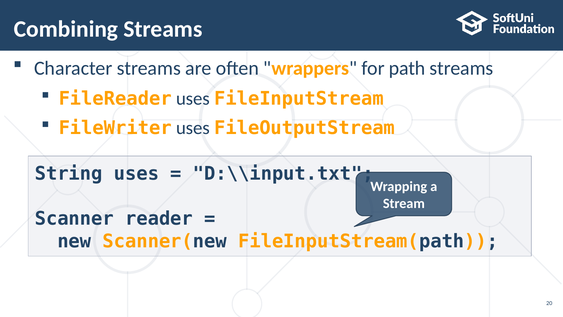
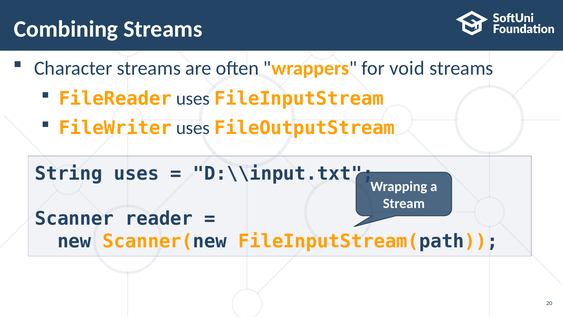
path: path -> void (407, 68)
